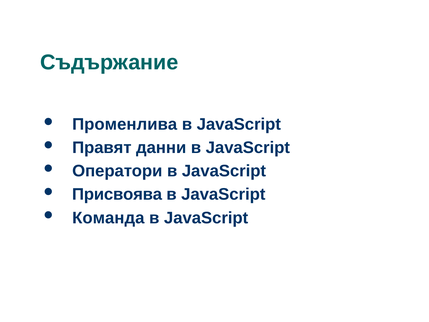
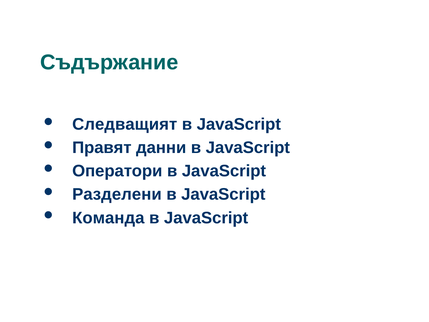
Променлива: Променлива -> Следващият (125, 124)
Присвоява: Присвоява -> Разделени (117, 194)
